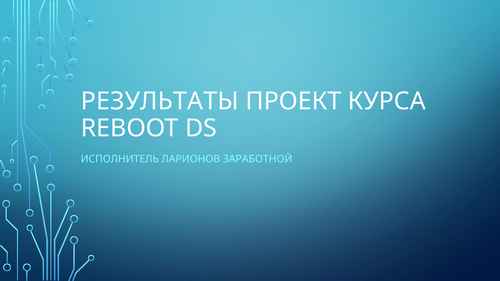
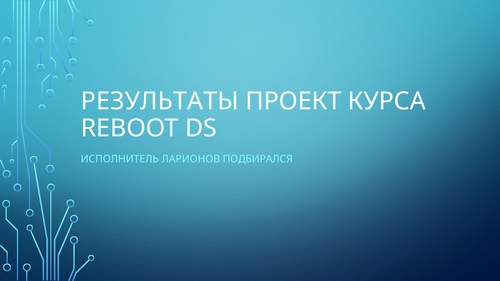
ЗАРАБОТНОЙ: ЗАРАБОТНОЙ -> ПОДБИРАЛСЯ (258, 159)
